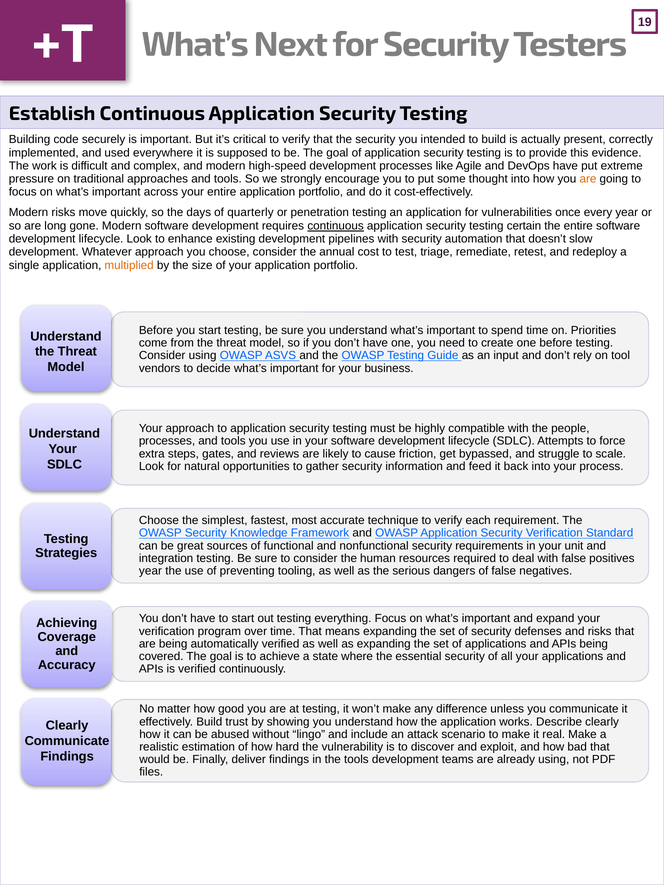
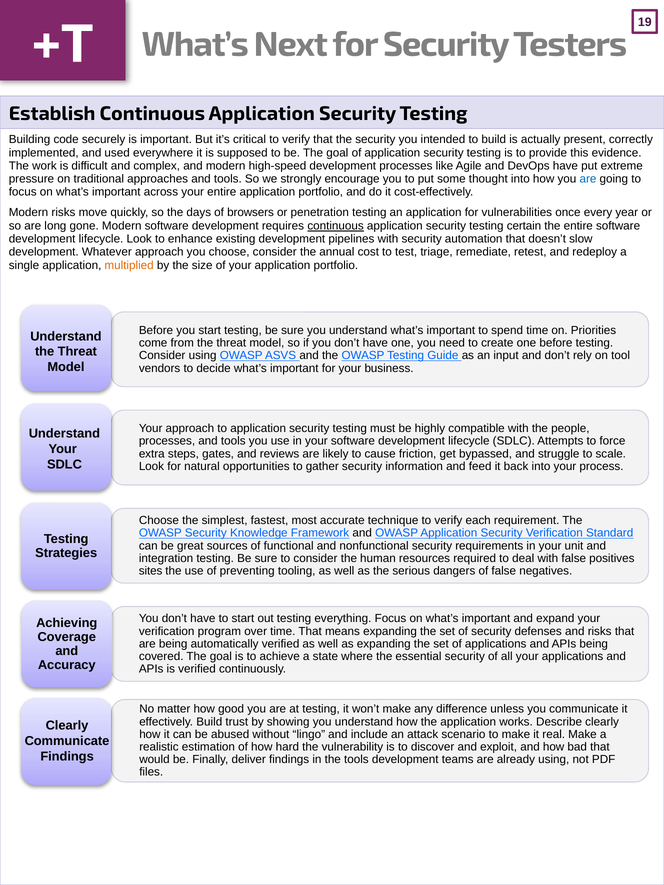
are colour: orange -> blue (588, 179)
quarterly: quarterly -> browsers (251, 213)
year: year -> sites (151, 571)
